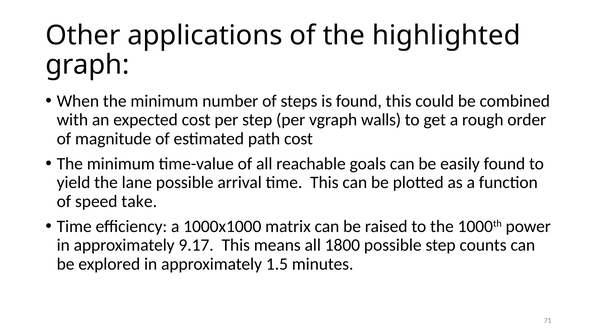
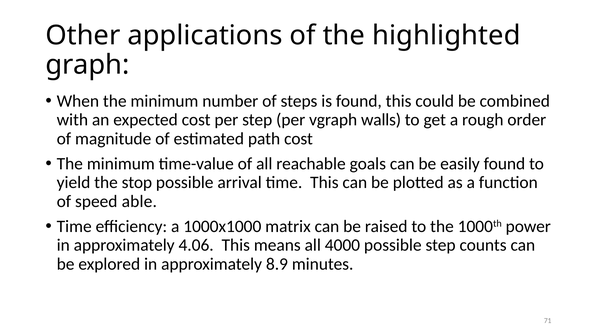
lane: lane -> stop (137, 182)
take: take -> able (139, 201)
9.17: 9.17 -> 4.06 (196, 245)
1800: 1800 -> 4000 (342, 245)
1.5: 1.5 -> 8.9 (277, 264)
